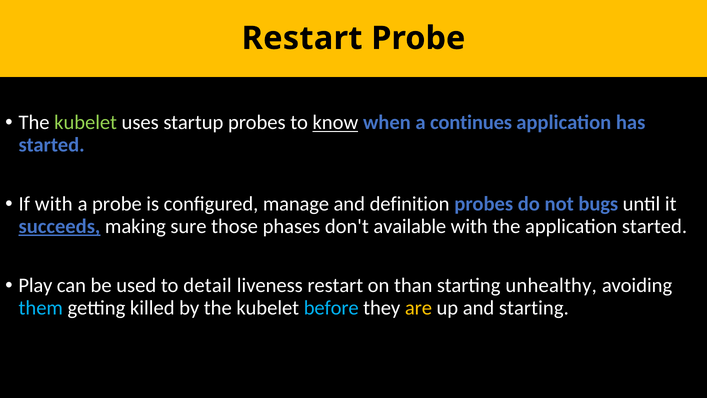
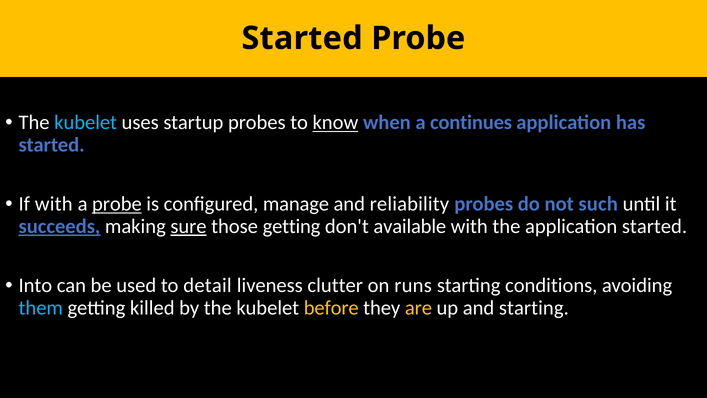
Restart: Restart -> Started (302, 38)
kubelet colour: light green -> light blue (86, 123)
probe underline: none -> present (117, 204)
definition: definition -> reliability (409, 204)
bugs: bugs -> such (598, 204)
sure underline: none -> present (189, 226)
those phases: phases -> getting (292, 226)
Play: Play -> Into (35, 285)
liveness restart: restart -> clutter (335, 285)
than: than -> runs (413, 285)
unhealthy: unhealthy -> conditions (551, 285)
before colour: light blue -> yellow (331, 308)
